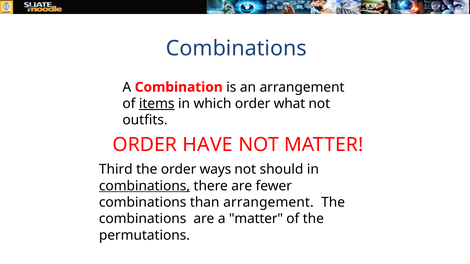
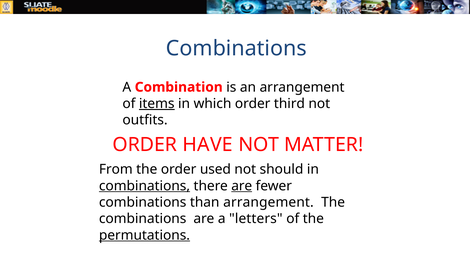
what: what -> third (289, 104)
Third: Third -> From (116, 170)
ways: ways -> used (215, 170)
are underline: none -> present (242, 186)
a matter: matter -> letters (256, 219)
permutations underline: none -> present (144, 235)
